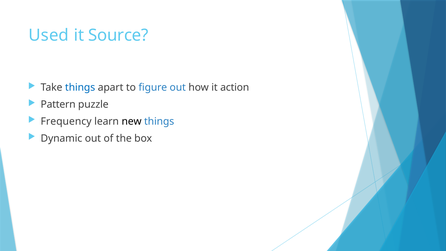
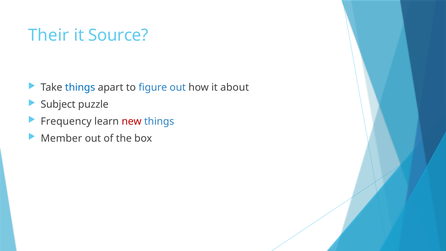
Used: Used -> Their (49, 35)
action: action -> about (235, 88)
Pattern: Pattern -> Subject (58, 104)
new colour: black -> red (132, 121)
Dynamic: Dynamic -> Member (61, 138)
